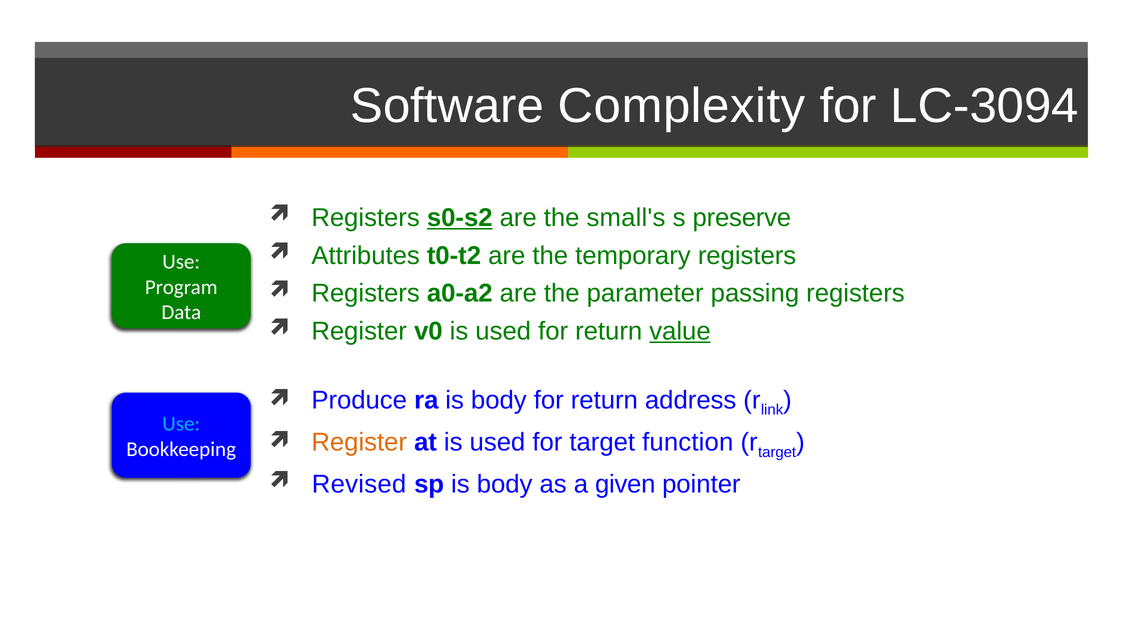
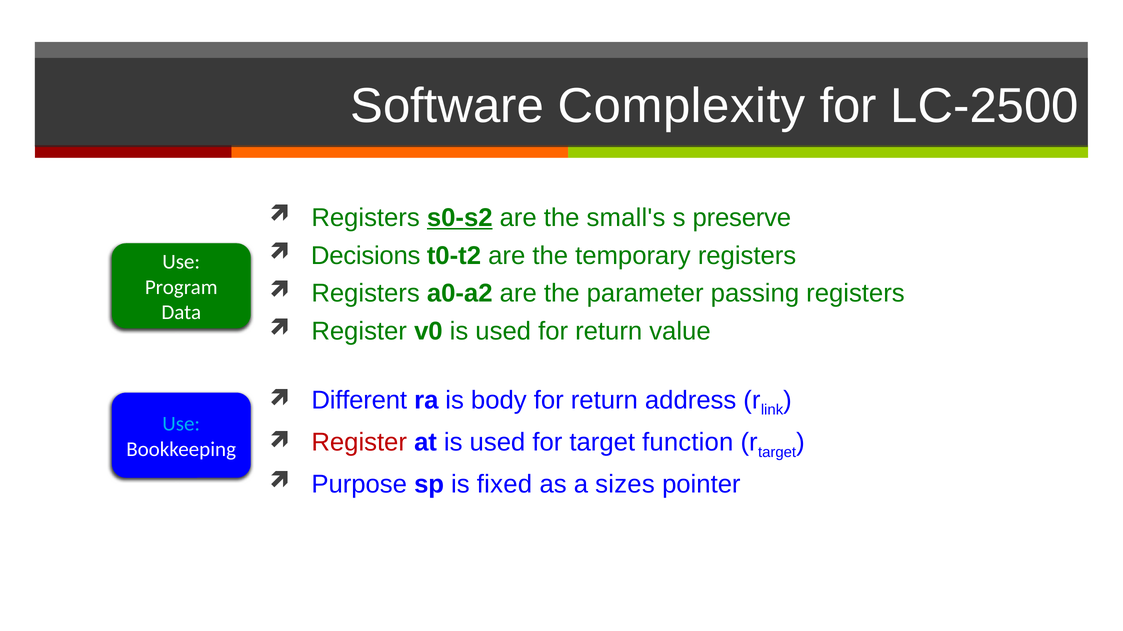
LC-3094: LC-3094 -> LC-2500 (985, 106)
Attributes: Attributes -> Decisions (366, 256)
value underline: present -> none (680, 332)
Produce: Produce -> Different (359, 400)
Register colour: orange -> red (359, 443)
Revised: Revised -> Purpose (359, 485)
sp is body: body -> fixed (504, 485)
given: given -> sizes (625, 485)
